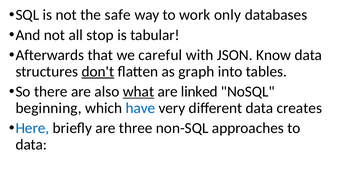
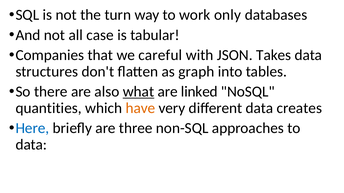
safe: safe -> turn (118, 15)
stop: stop -> case (100, 35)
Afterwards: Afterwards -> Companies (50, 55)
Know: Know -> Takes (274, 55)
don't underline: present -> none (98, 72)
beginning: beginning -> quantities (49, 108)
have colour: blue -> orange (140, 108)
